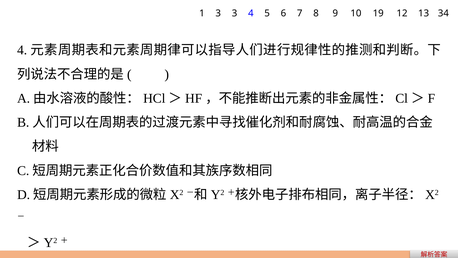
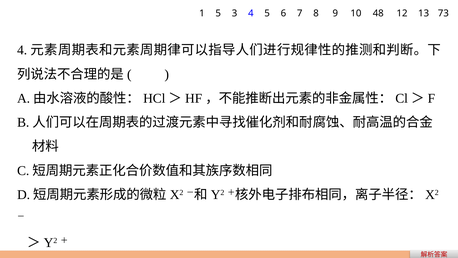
1 3: 3 -> 5 (218, 13)
19: 19 -> 48 (378, 13)
34: 34 -> 73 (443, 13)
